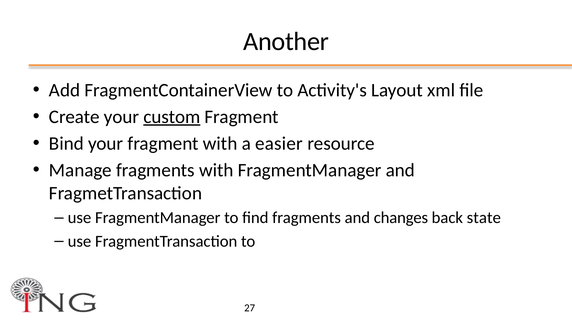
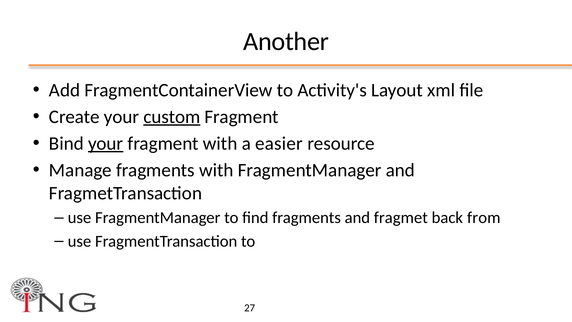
your underline: none -> present (106, 143)
changes: changes -> fragmet (401, 218)
state: state -> from (484, 218)
